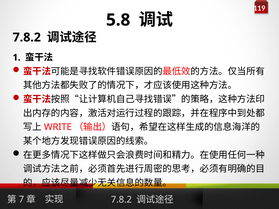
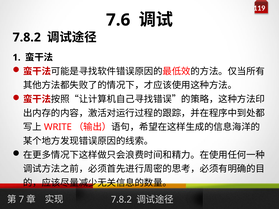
5.8: 5.8 -> 7.6 (118, 20)
